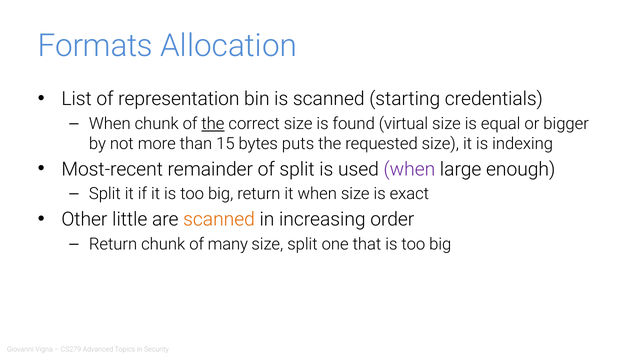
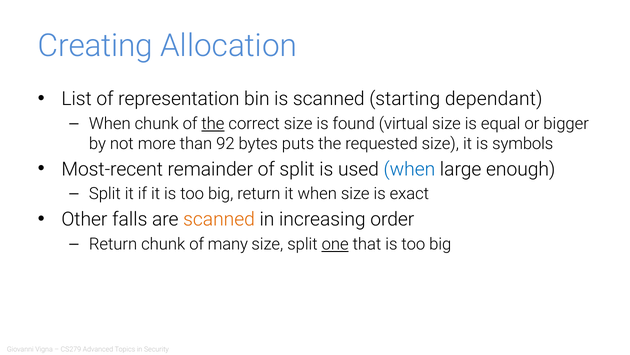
Formats: Formats -> Creating (95, 46)
credentials: credentials -> dependant (494, 99)
15: 15 -> 92 (225, 143)
indexing: indexing -> symbols (523, 143)
when colour: purple -> blue (409, 169)
little: little -> falls (130, 219)
one underline: none -> present (335, 244)
